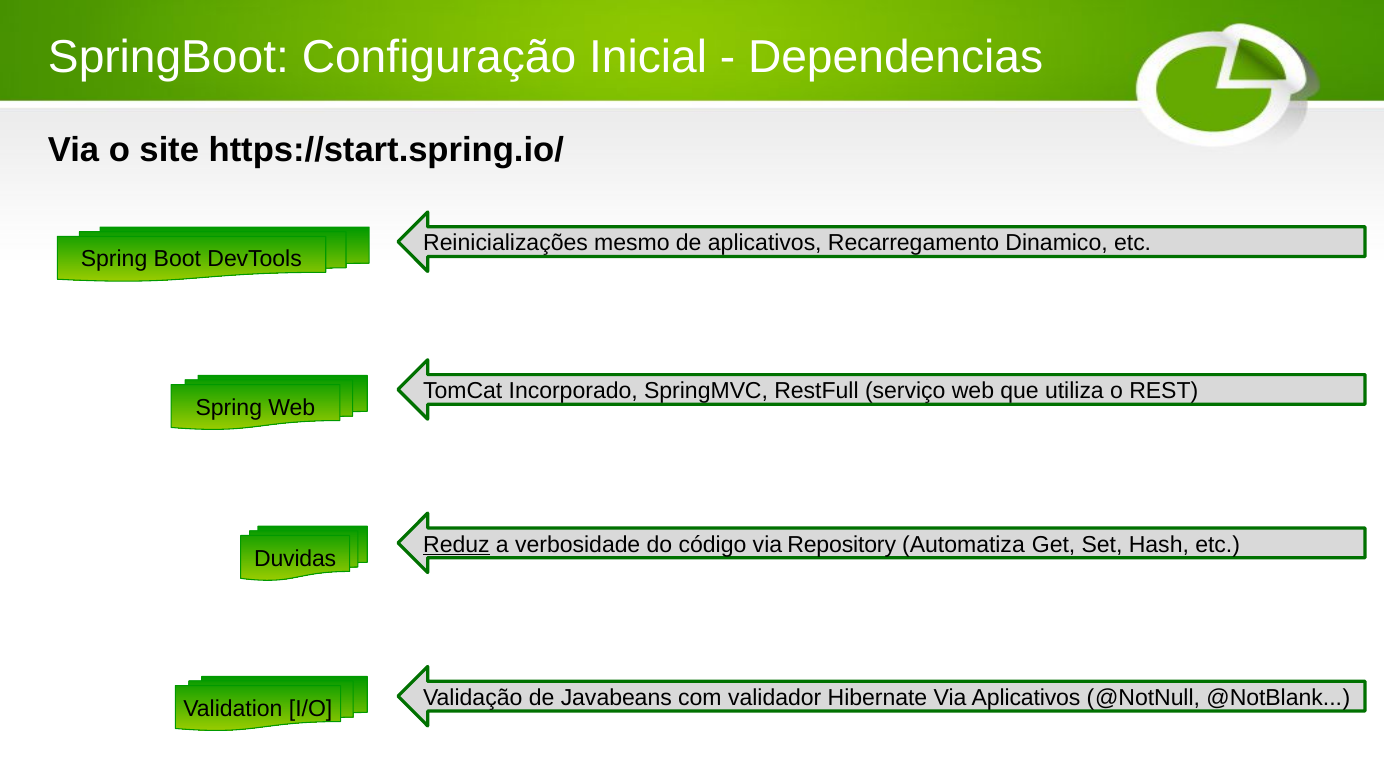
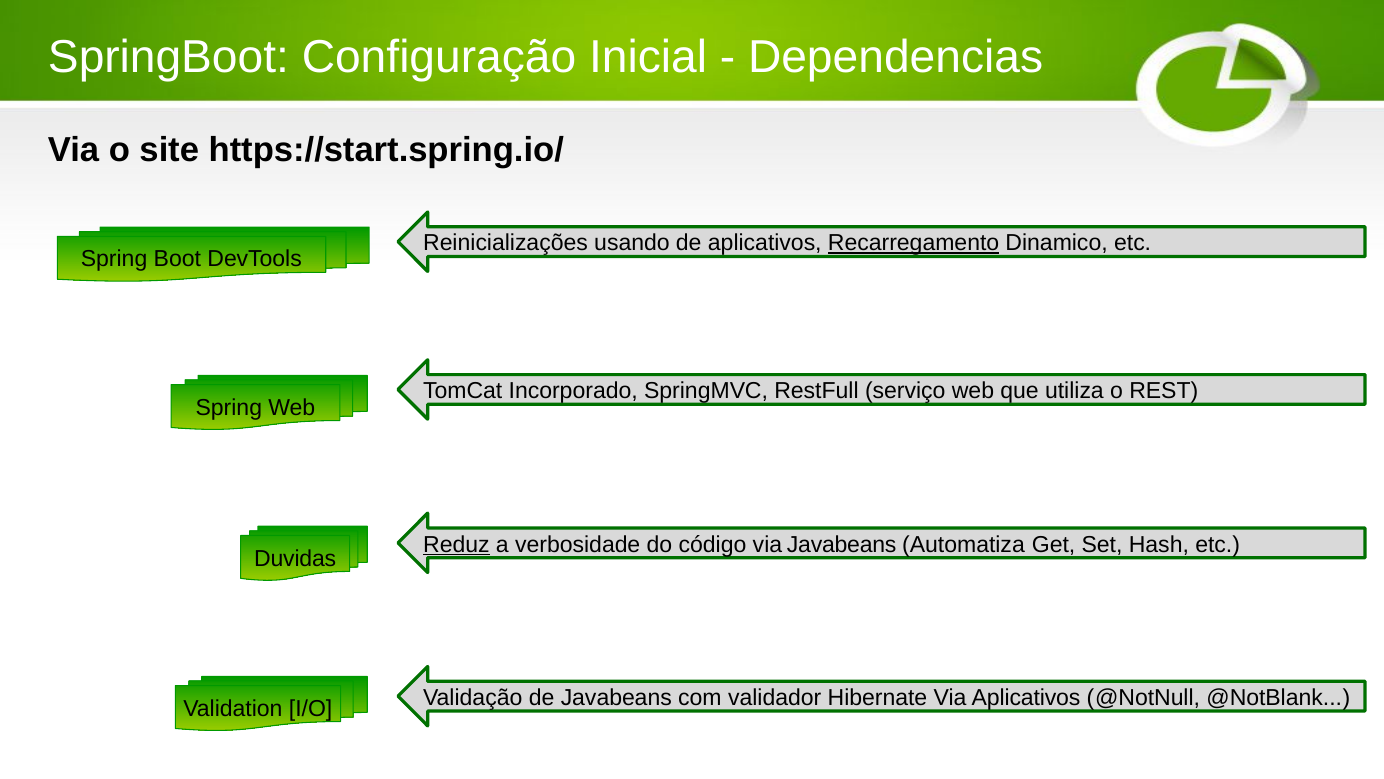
mesmo: mesmo -> usando (632, 243)
Recarregamento underline: none -> present (914, 243)
via Repository: Repository -> Javabeans (842, 544)
